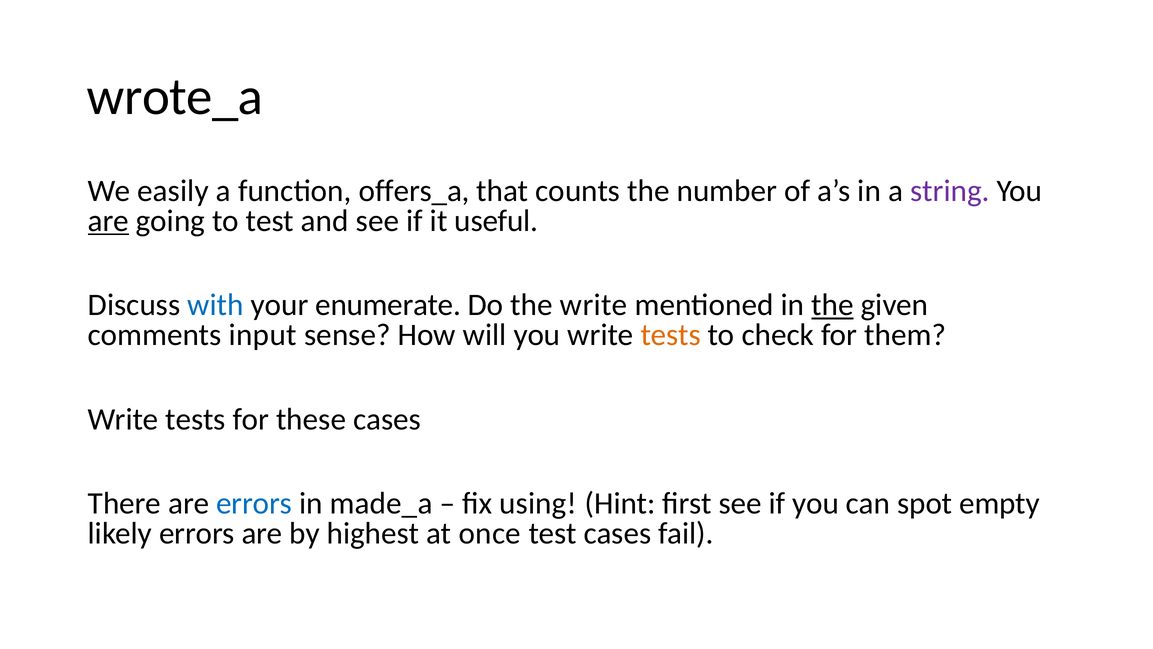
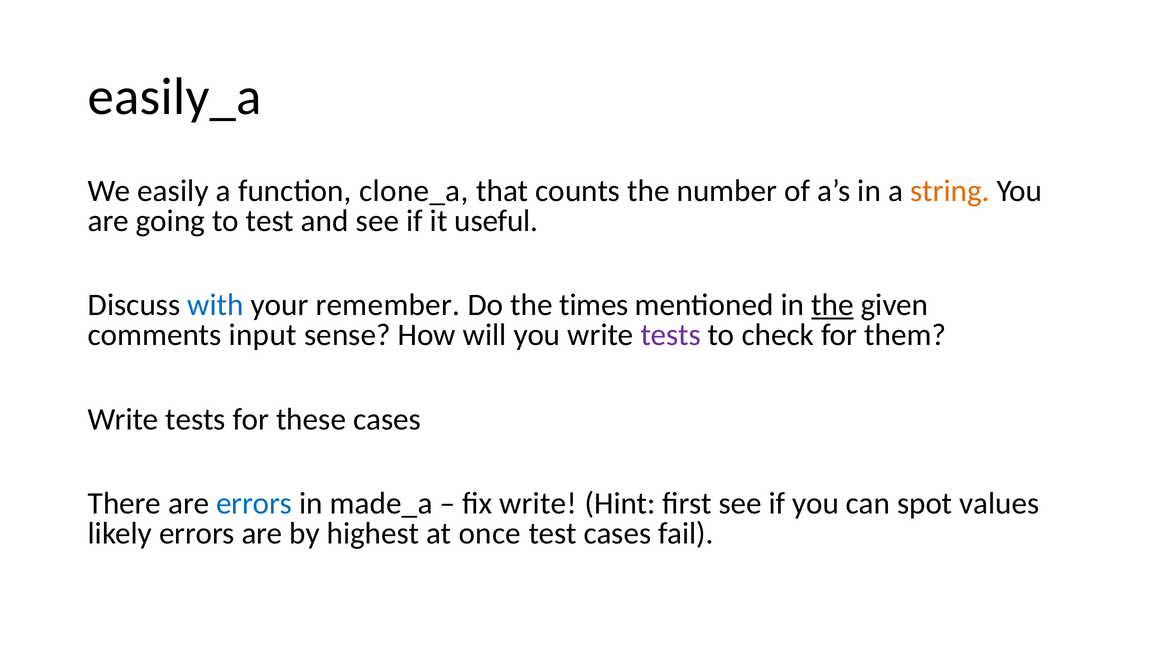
wrote_a: wrote_a -> easily_a (175, 97)
offers_a: offers_a -> clone_a (414, 191)
string colour: purple -> orange (950, 191)
are underline: present -> none (108, 221)
enumerate: enumerate -> remember (388, 305)
the write: write -> times (594, 305)
tests colour: orange -> purple (671, 335)
fix using: using -> write (538, 503)
empty: empty -> values (999, 503)
